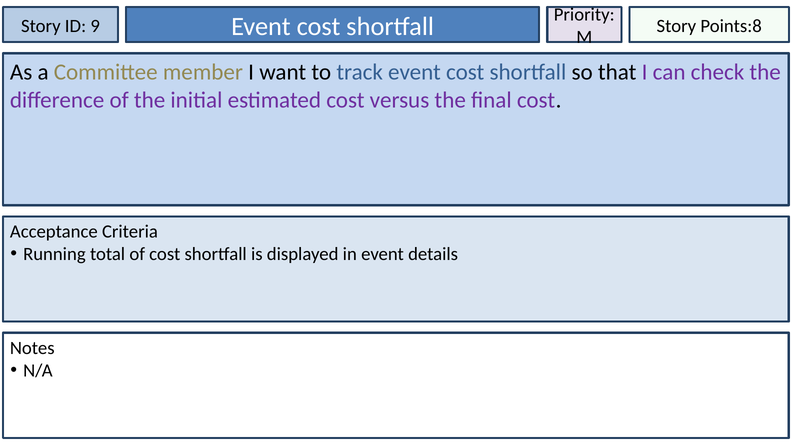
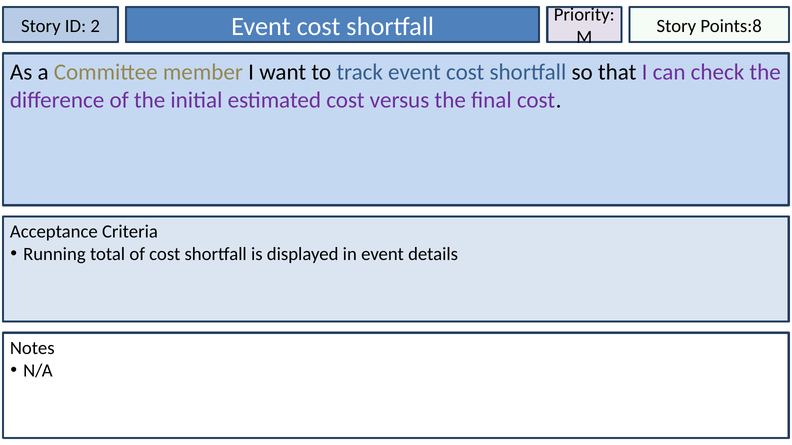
9: 9 -> 2 (95, 26)
